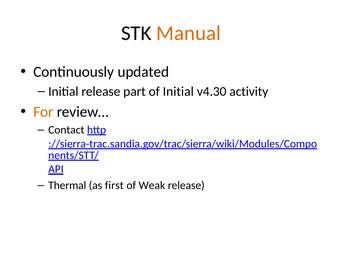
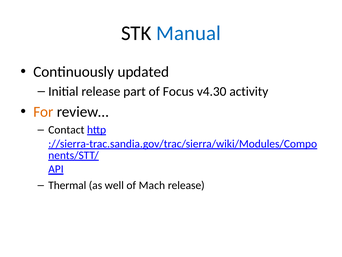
Manual colour: orange -> blue (189, 33)
of Initial: Initial -> Focus (178, 91)
first: first -> well (114, 185)
Weak: Weak -> Mach (152, 185)
